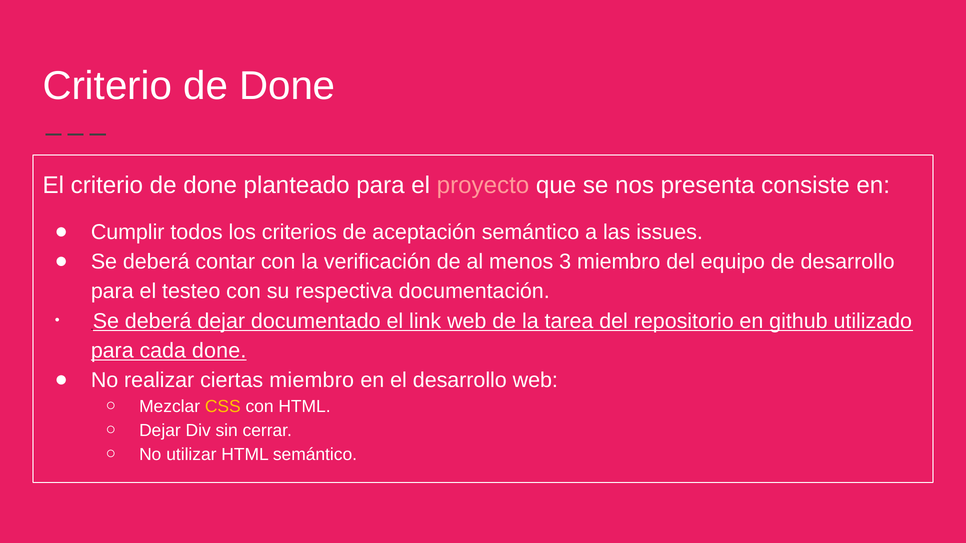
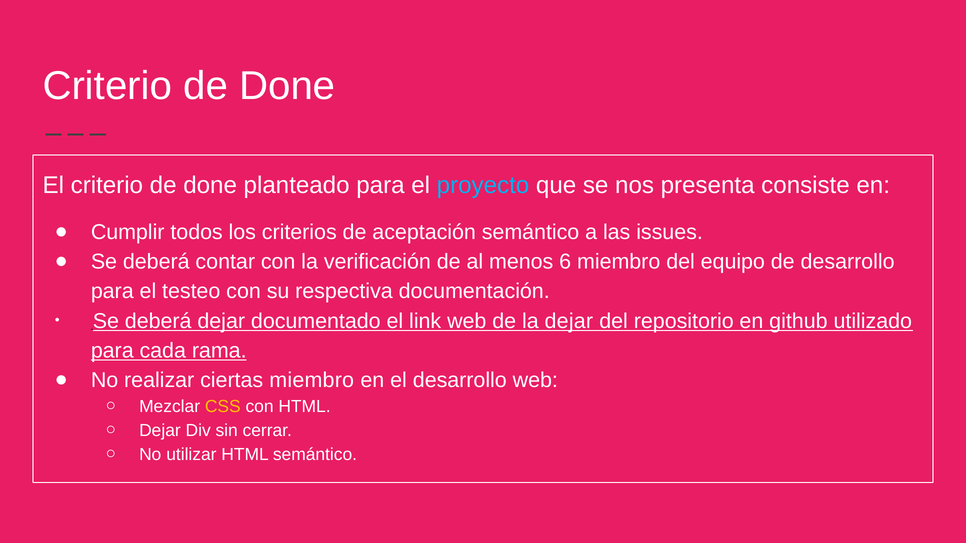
proyecto colour: pink -> light blue (483, 185)
3: 3 -> 6 (565, 262)
la tarea: tarea -> dejar (569, 321)
cada done: done -> rama (219, 351)
